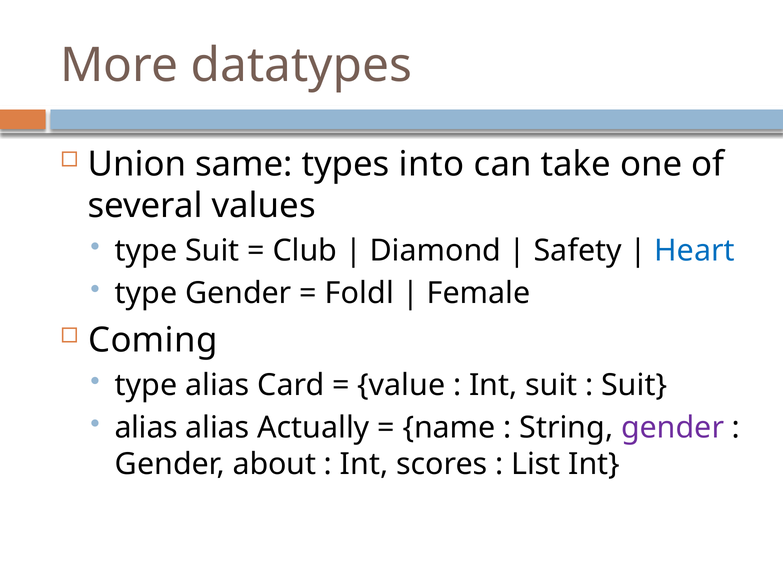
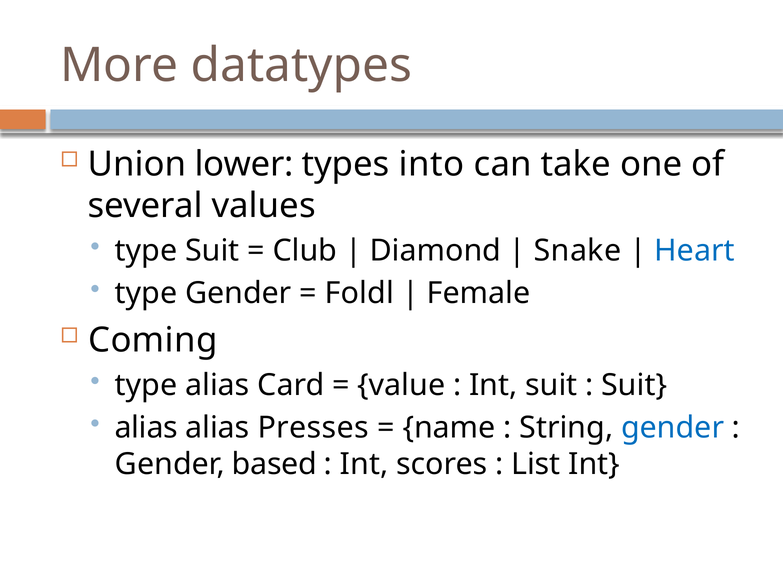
same: same -> lower (244, 164)
Safety: Safety -> Snake (578, 251)
Actually: Actually -> Presses (313, 428)
gender colour: purple -> blue (673, 428)
about: about -> based (274, 464)
